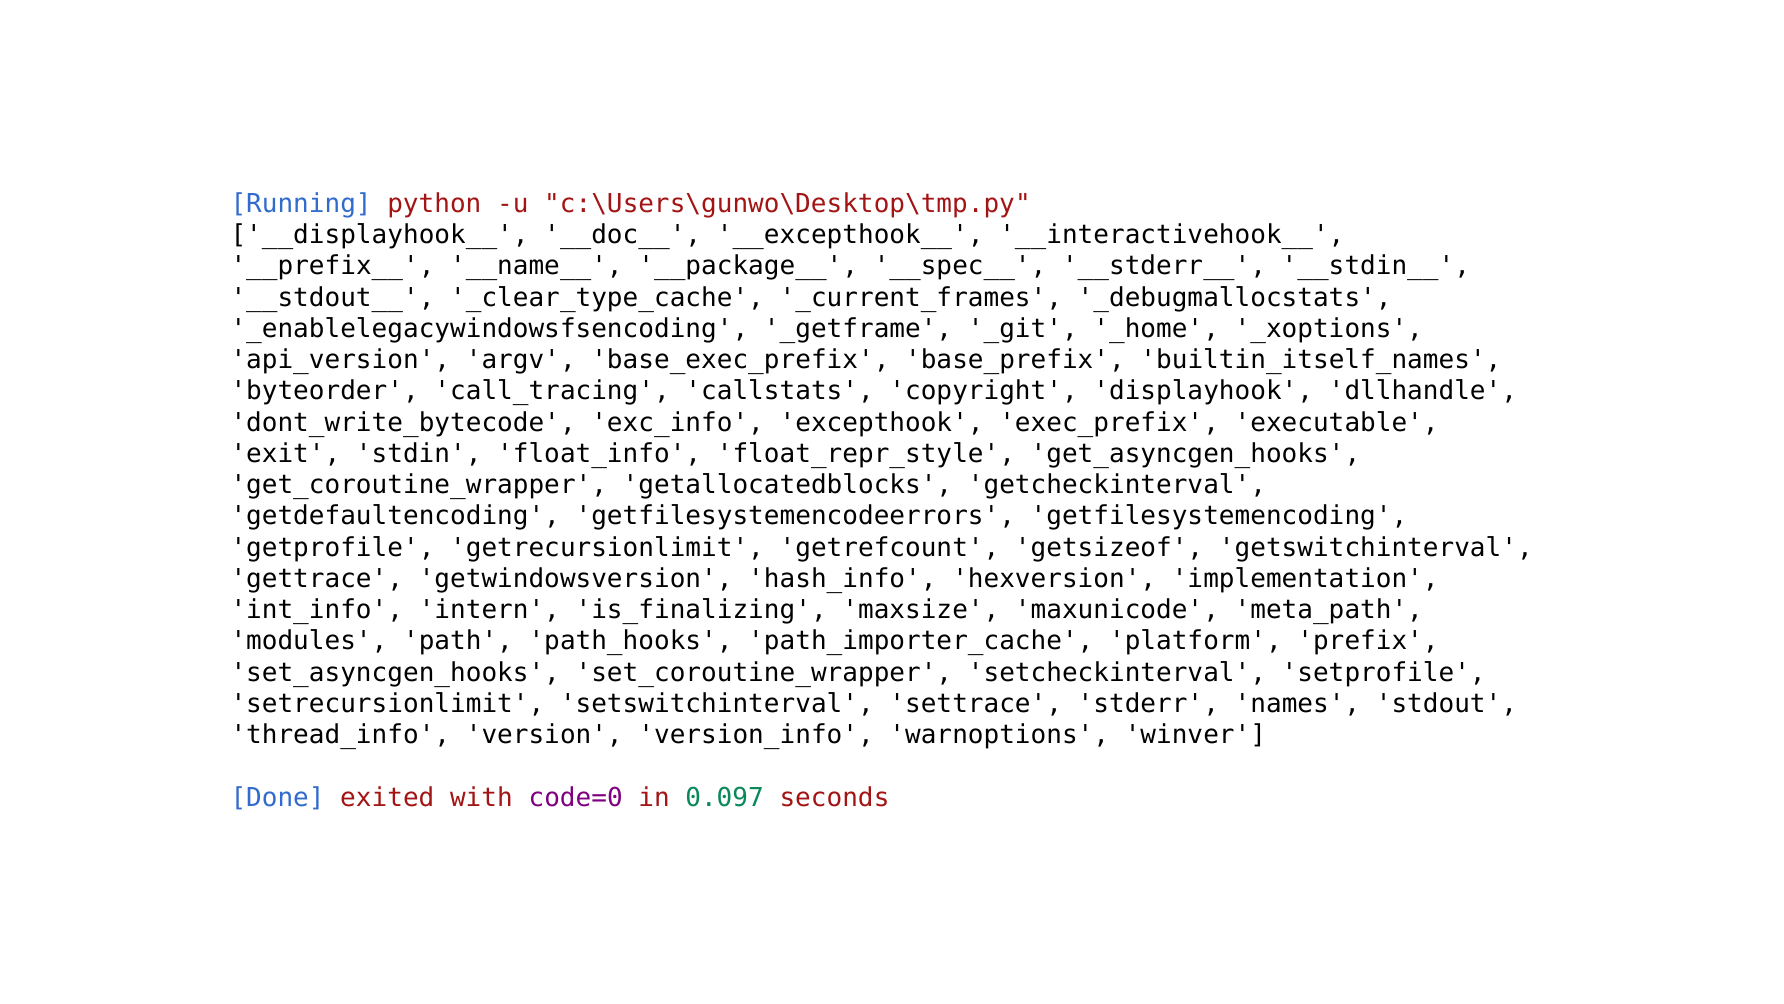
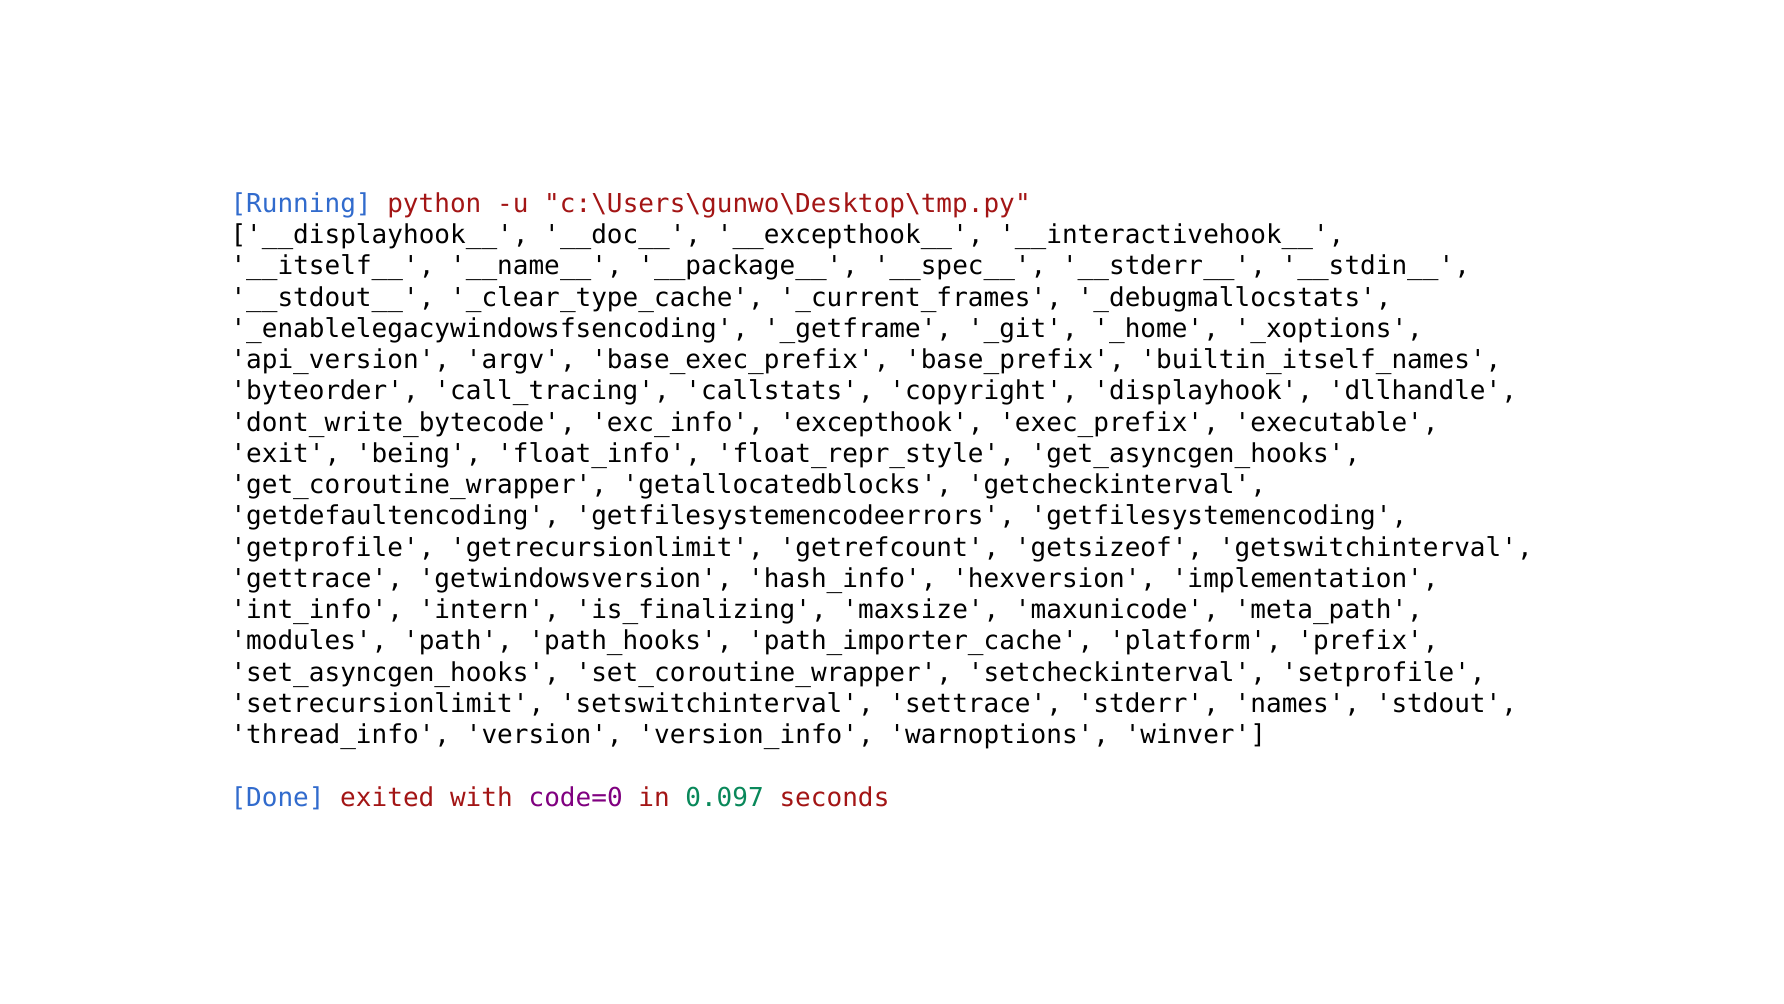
__prefix__: __prefix__ -> __itself__ (332, 266)
stdin: stdin -> being (419, 454)
